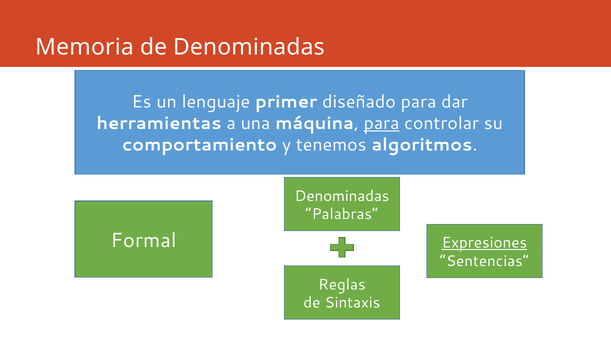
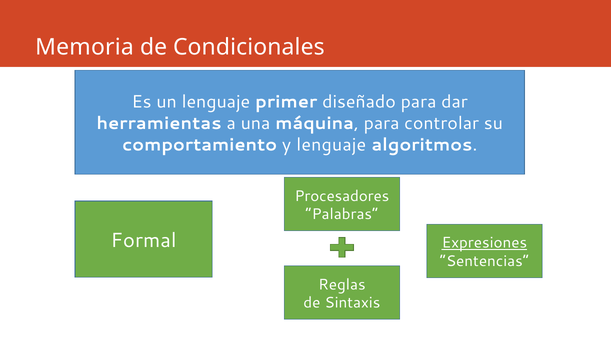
de Denominadas: Denominadas -> Condicionales (249, 47)
para underline: present -> none (382, 123)
y tenemos: tenemos -> lenguaje (331, 145)
Denominadas: Denominadas -> Procesadores (342, 196)
